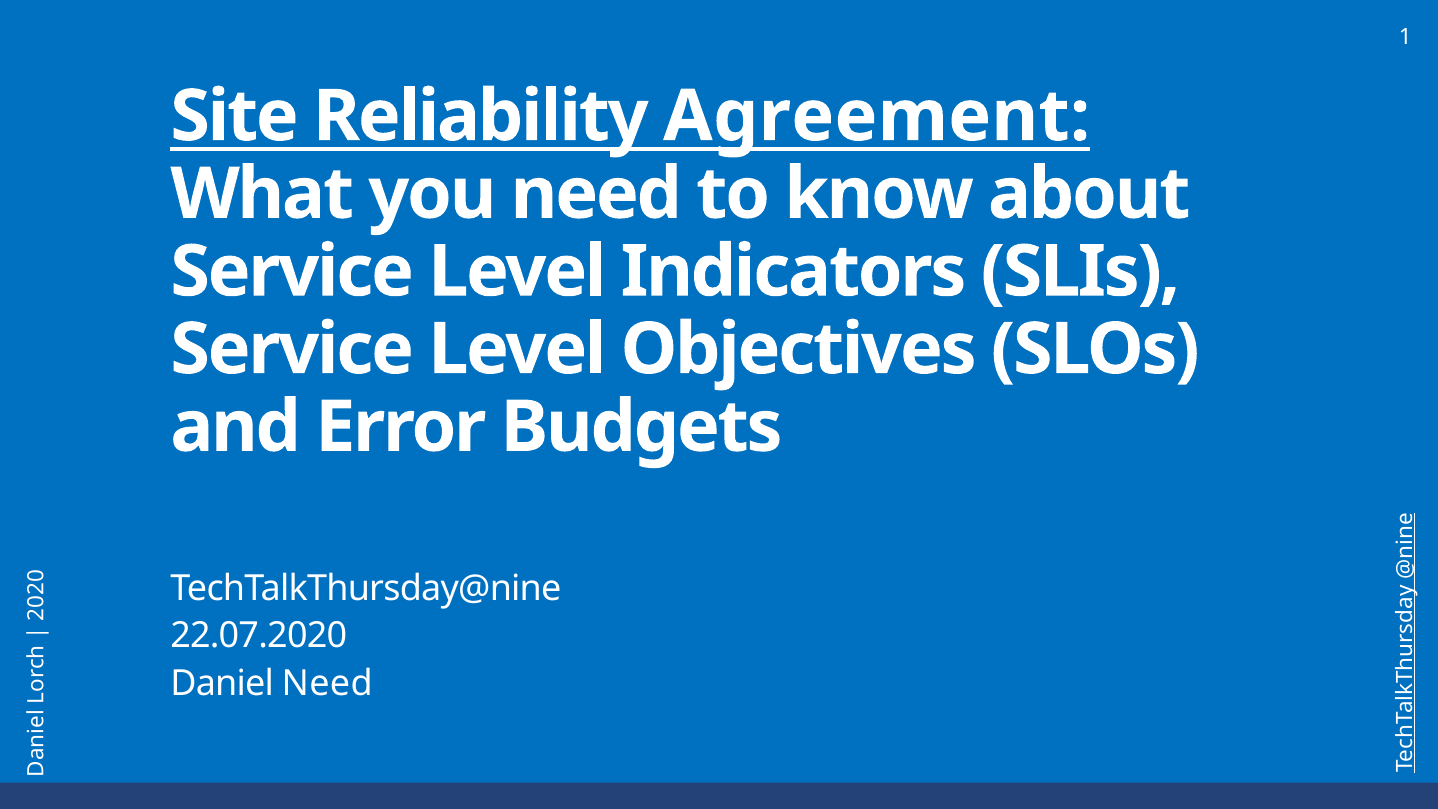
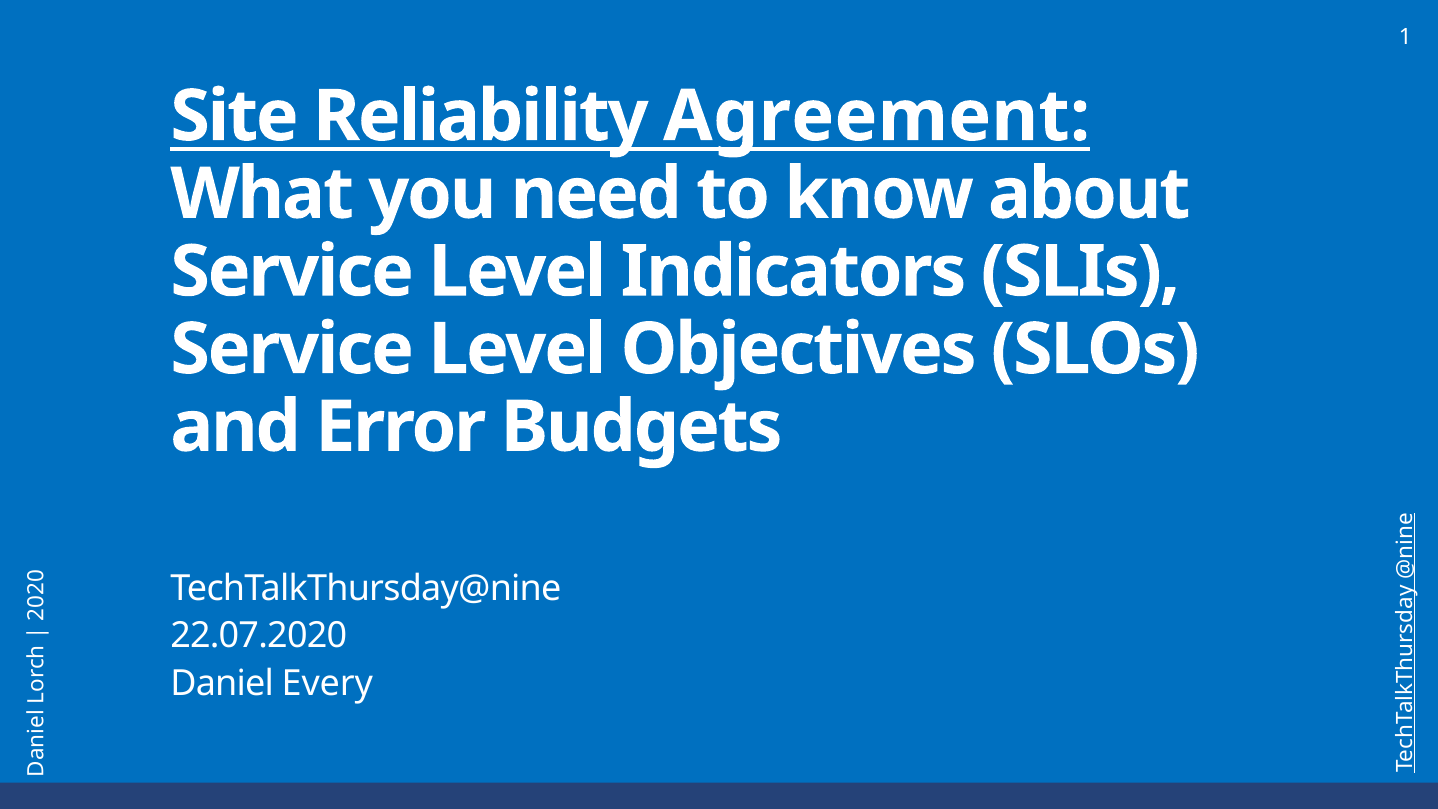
Daniel Need: Need -> Every (327, 683)
